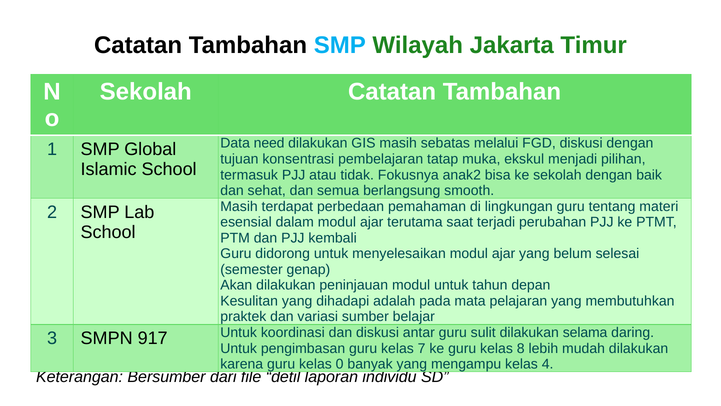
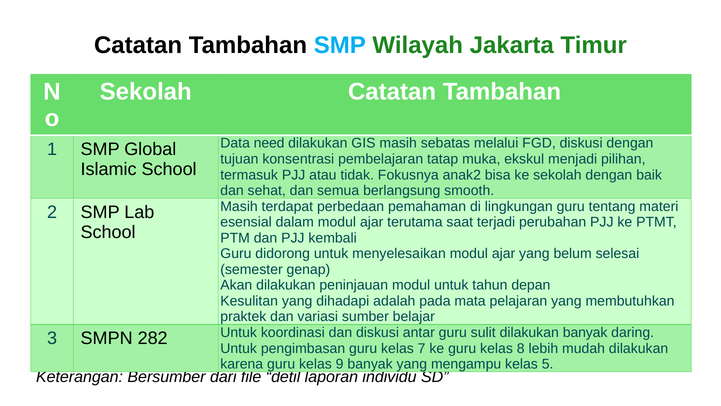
917: 917 -> 282 (153, 338)
dilakukan selama: selama -> banyak (585, 332)
0: 0 -> 9 (340, 364)
4: 4 -> 5 (548, 364)
